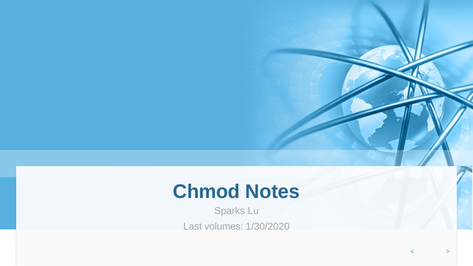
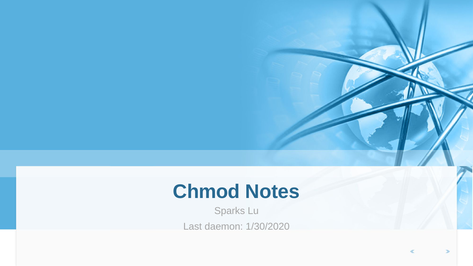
volumes: volumes -> daemon (224, 226)
